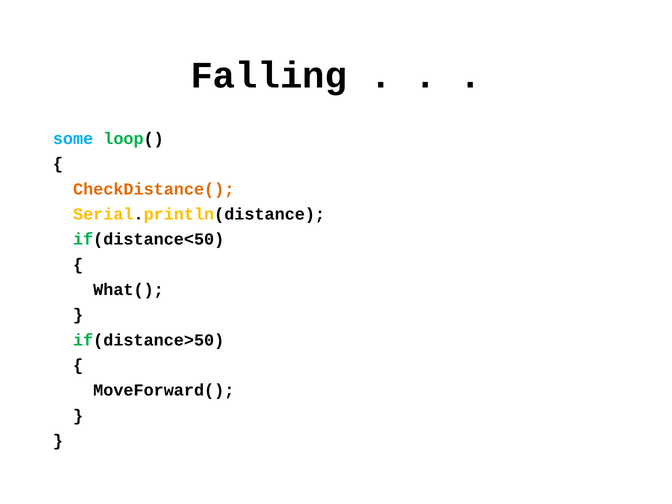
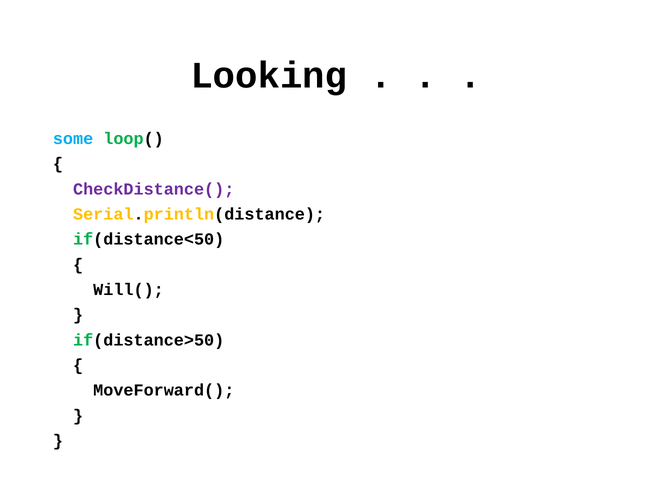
Falling: Falling -> Looking (269, 75)
CheckDistance( colour: orange -> purple (154, 189)
What(: What( -> Will( (129, 290)
